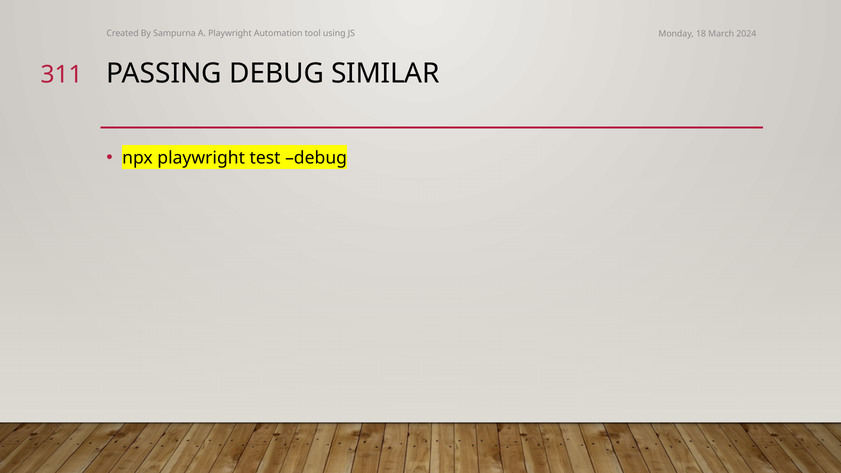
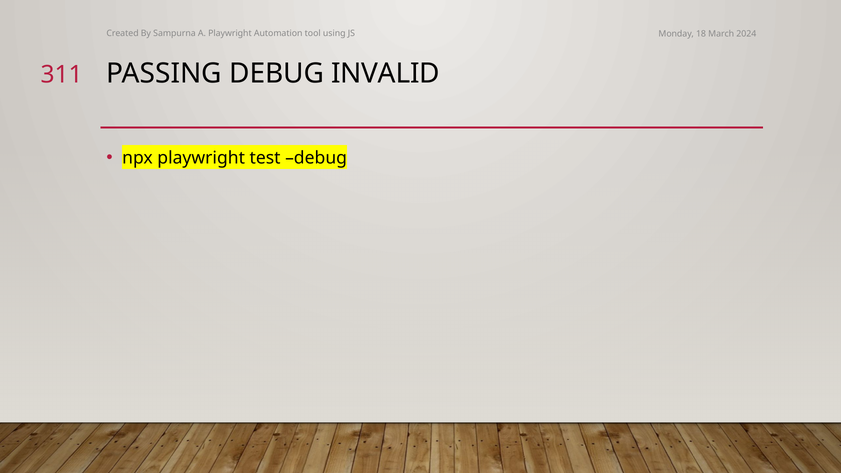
SIMILAR: SIMILAR -> INVALID (385, 74)
